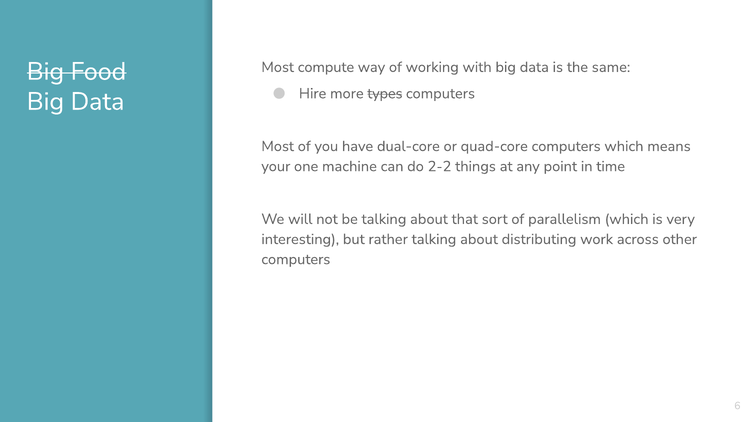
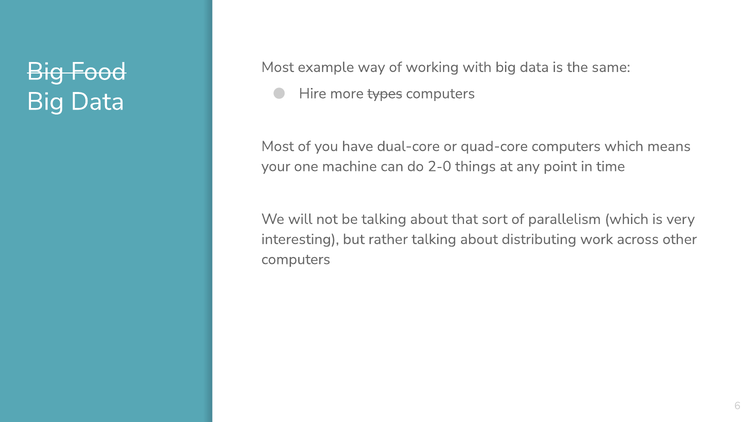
compute: compute -> example (326, 67)
2-2: 2-2 -> 2-0 (440, 167)
